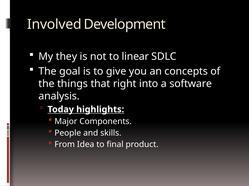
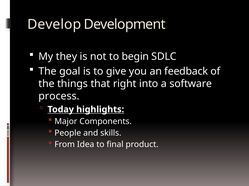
Involved: Involved -> Develop (54, 24)
linear: linear -> begin (135, 57)
concepts: concepts -> feedback (186, 72)
analysis: analysis -> process (59, 97)
